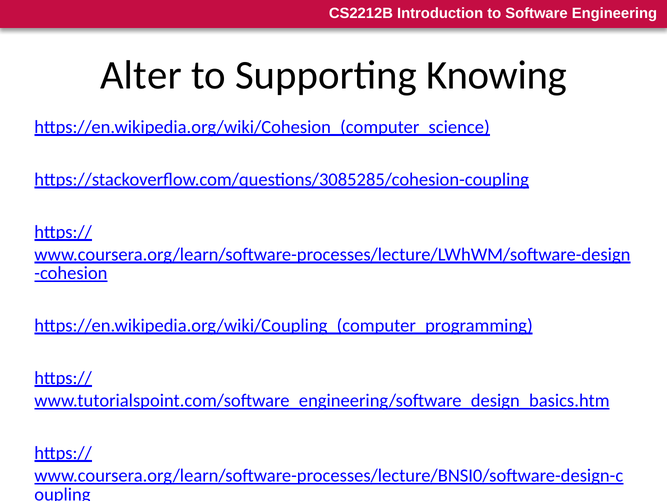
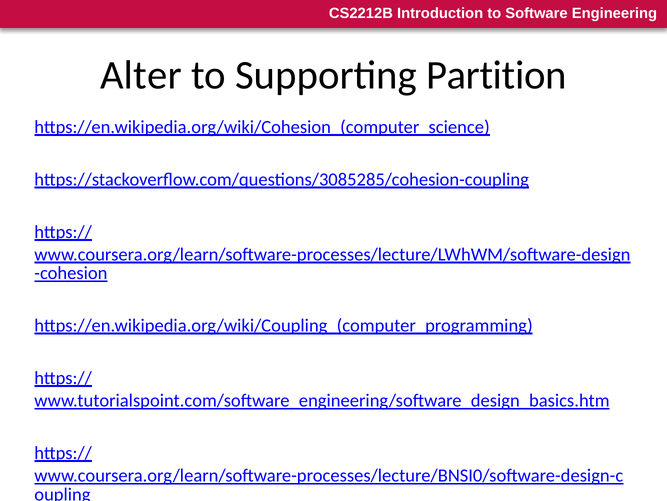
Knowing: Knowing -> Partition (496, 75)
